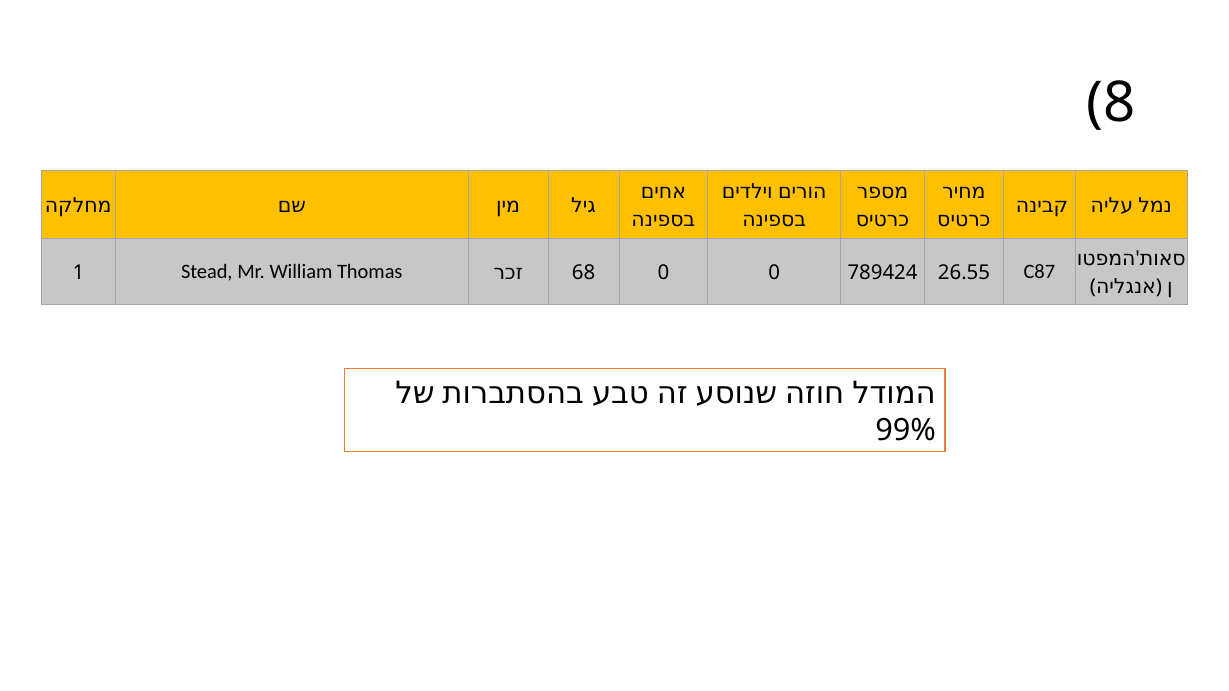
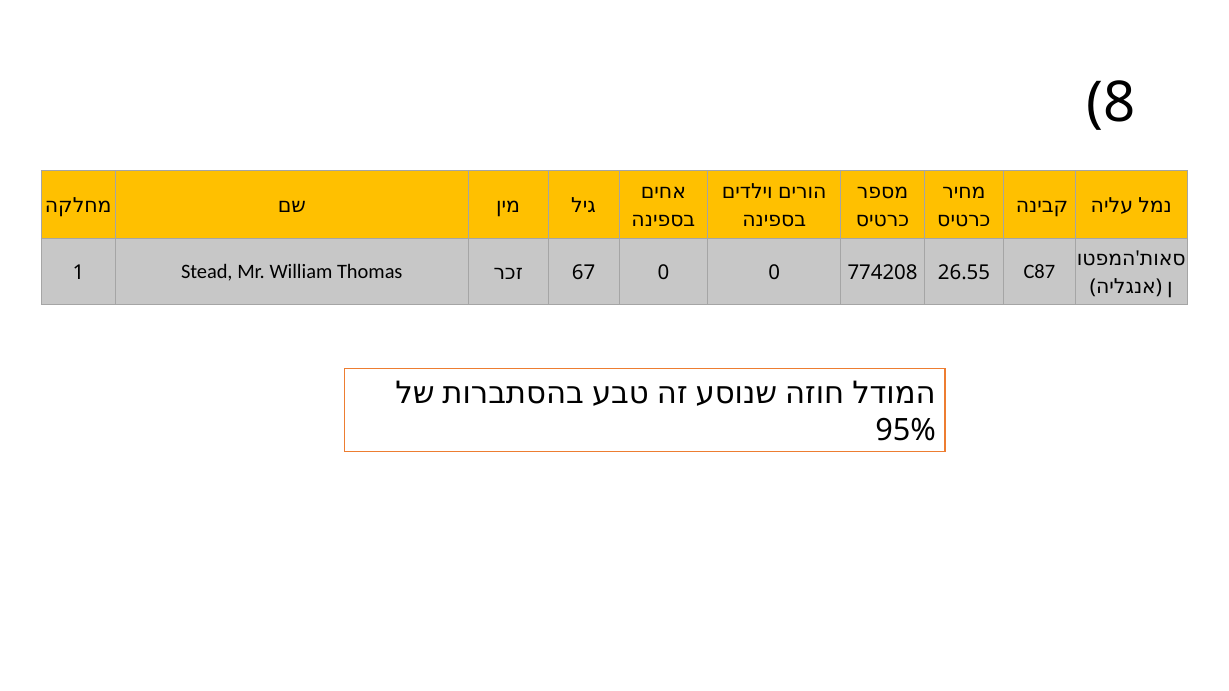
68: 68 -> 67 (584, 273)
789424: 789424 -> 774208 (883, 273)
99%: 99% -> 95% (906, 431)
